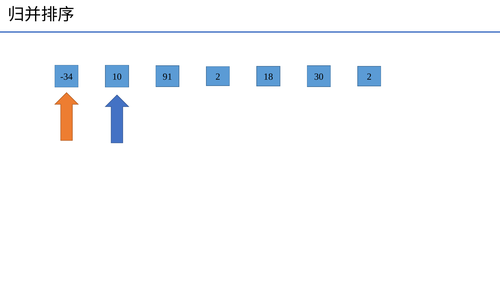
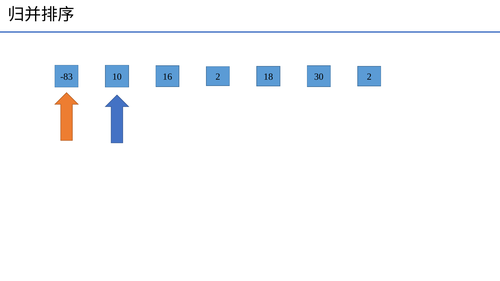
-34: -34 -> -83 (67, 77)
91: 91 -> 16 (167, 77)
